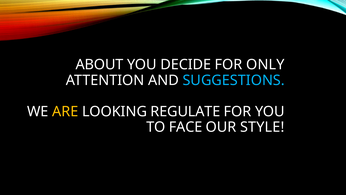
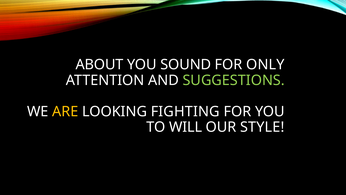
DECIDE: DECIDE -> SOUND (186, 65)
SUGGESTIONS colour: light blue -> light green (234, 80)
REGULATE: REGULATE -> FIGHTING (185, 111)
FACE: FACE -> WILL (186, 127)
